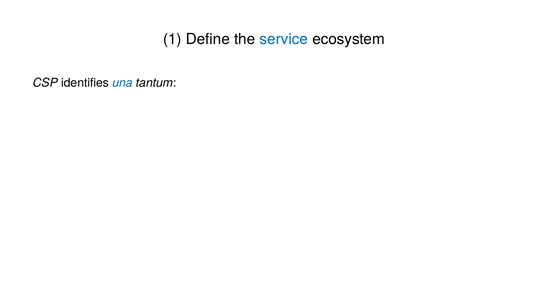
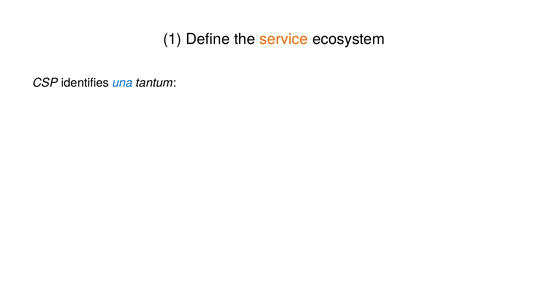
service colour: blue -> orange (284, 39)
